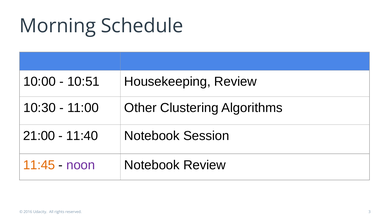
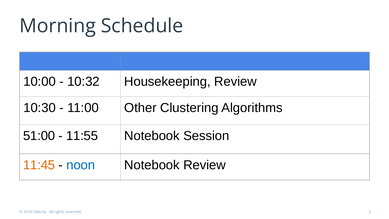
10:51: 10:51 -> 10:32 (83, 82)
21:00: 21:00 -> 51:00 (39, 136)
11:40: 11:40 -> 11:55 (82, 136)
noon colour: purple -> blue (81, 165)
